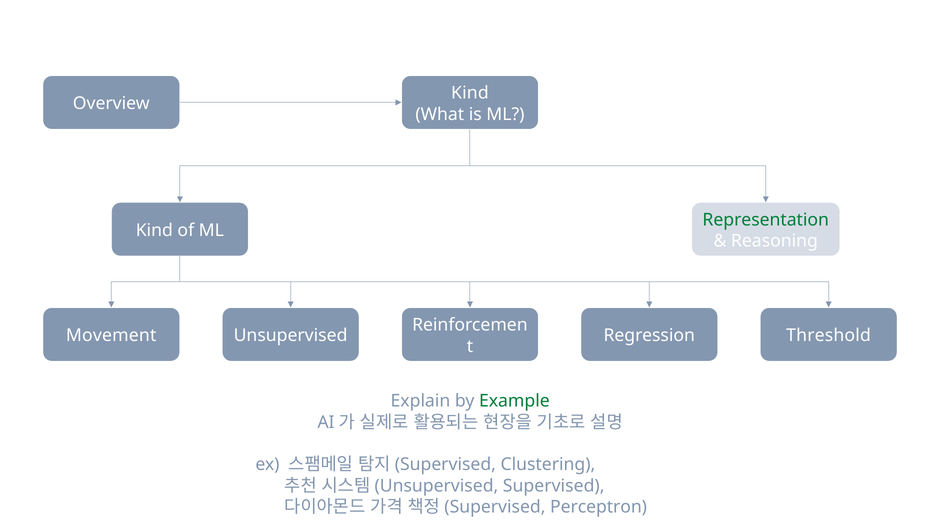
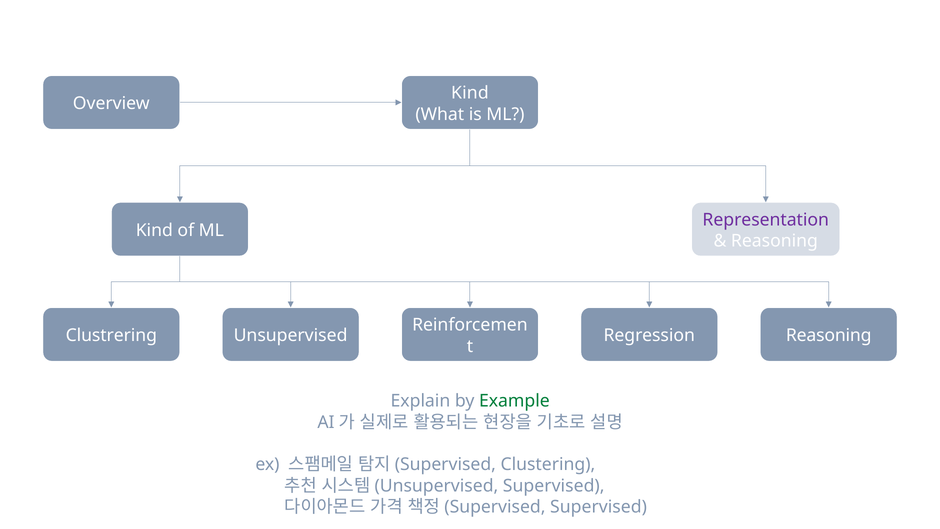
Representation colour: green -> purple (766, 220)
Movement: Movement -> Clustrering (111, 335)
Regression Threshold: Threshold -> Reasoning (829, 335)
Perceptron: Perceptron -> Supervised (598, 507)
